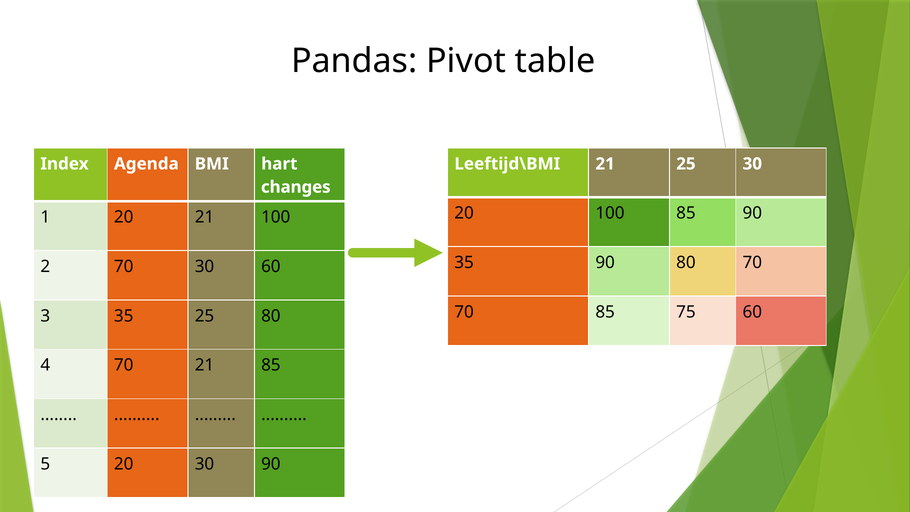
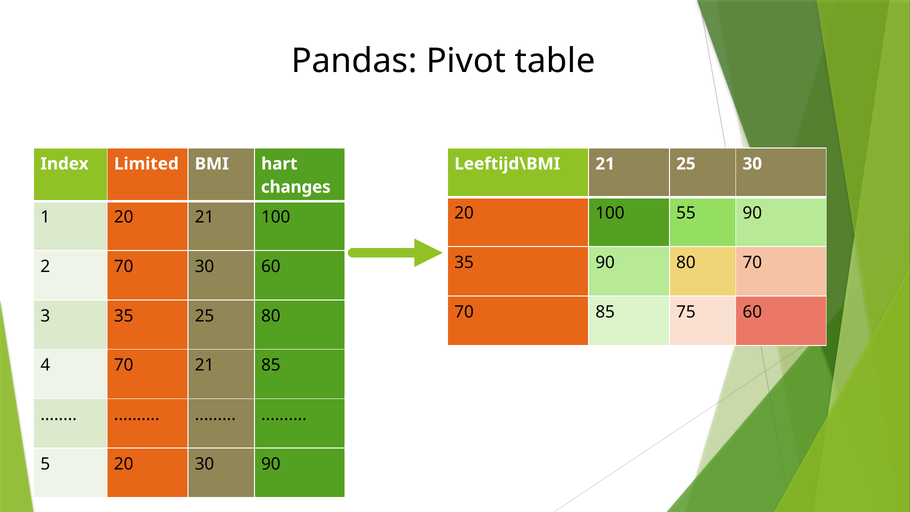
Agenda: Agenda -> Limited (146, 164)
100 85: 85 -> 55 (686, 213)
